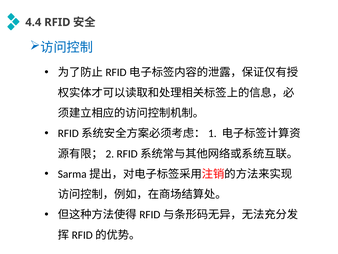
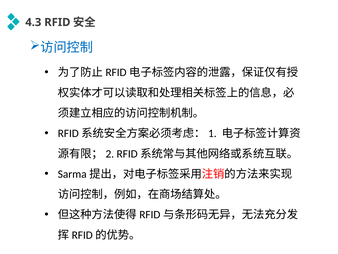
4.4: 4.4 -> 4.3 (33, 22)
